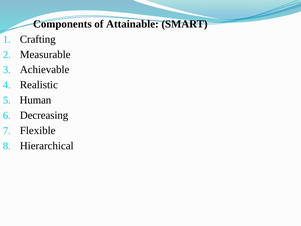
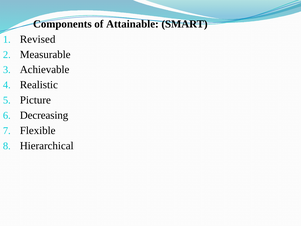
Crafting: Crafting -> Revised (38, 39)
Human: Human -> Picture (35, 100)
